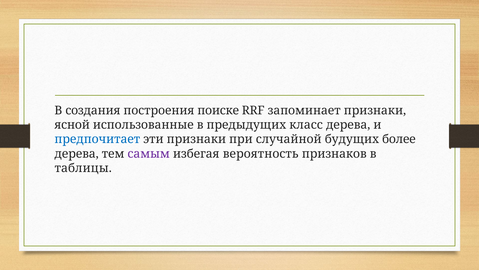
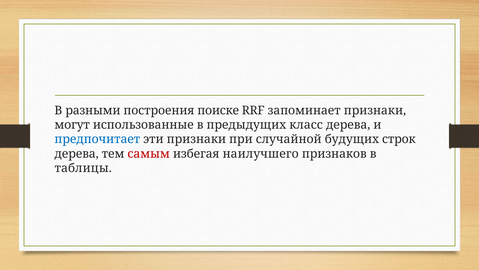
создания: создания -> разными (93, 110)
ясной: ясной -> могут (72, 125)
более: более -> строк (399, 139)
самым colour: purple -> red (149, 153)
вероятность: вероятность -> наилучшего (261, 153)
